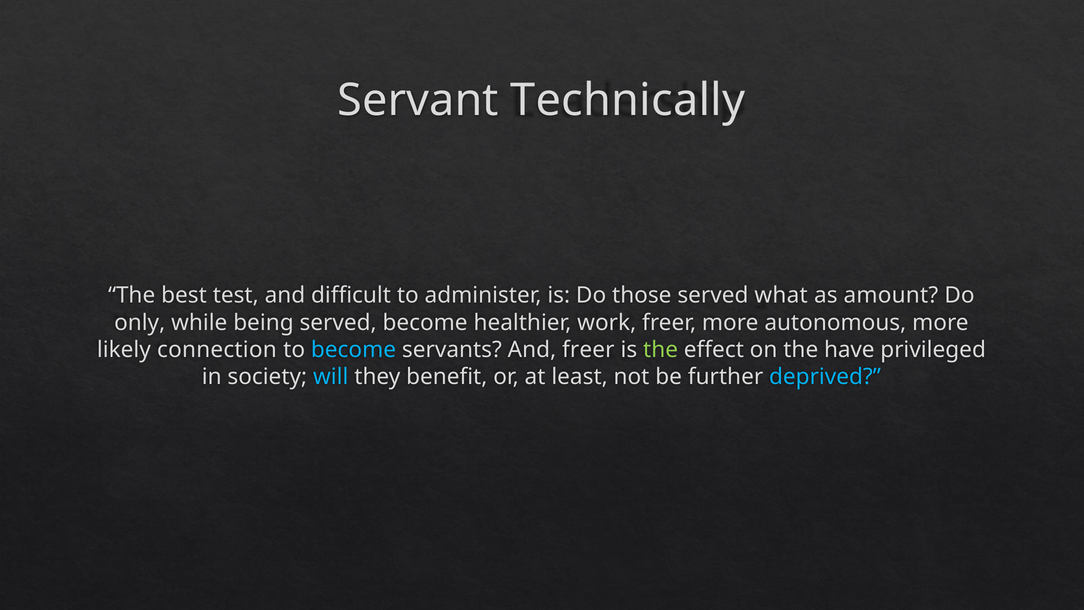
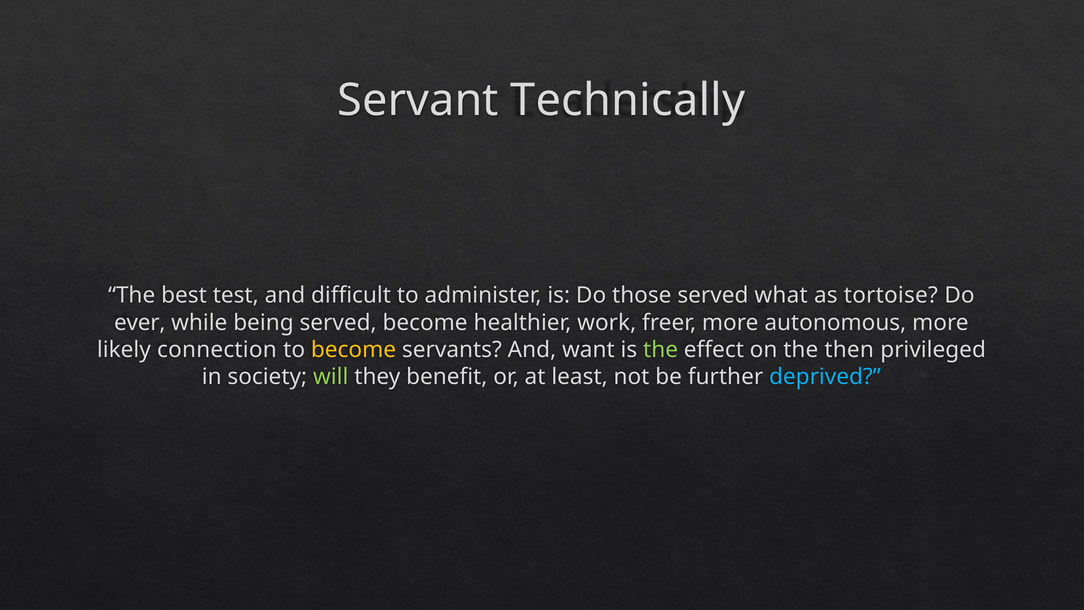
amount: amount -> tortoise (891, 295)
only: only -> ever (140, 322)
become colour: light blue -> yellow (353, 350)
And freer: freer -> want (588, 350)
have: have -> then (849, 350)
will colour: light blue -> light green (331, 377)
